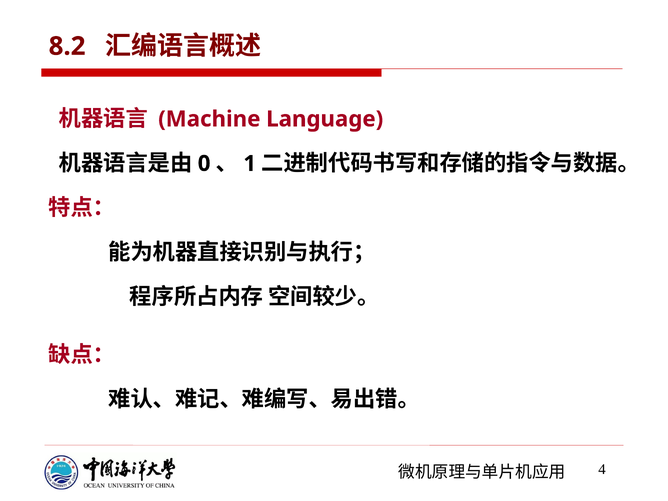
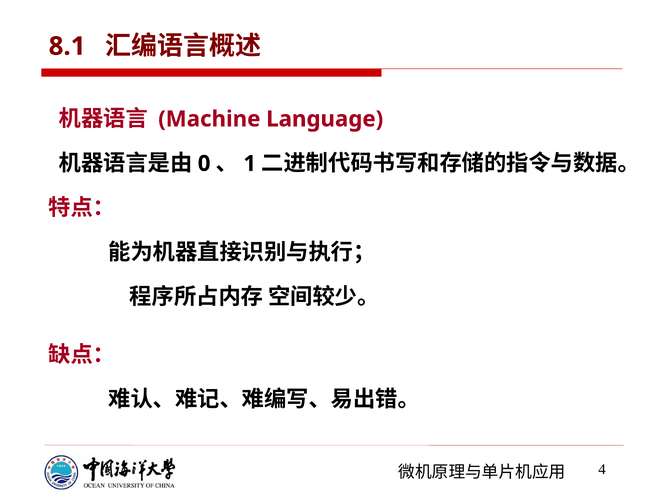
8.2: 8.2 -> 8.1 (67, 46)
